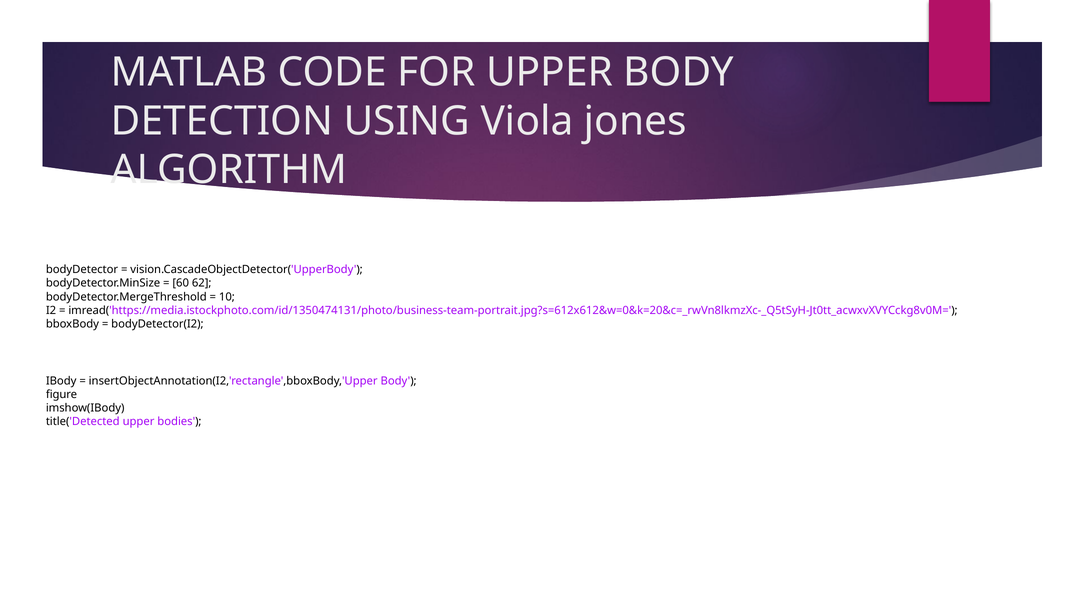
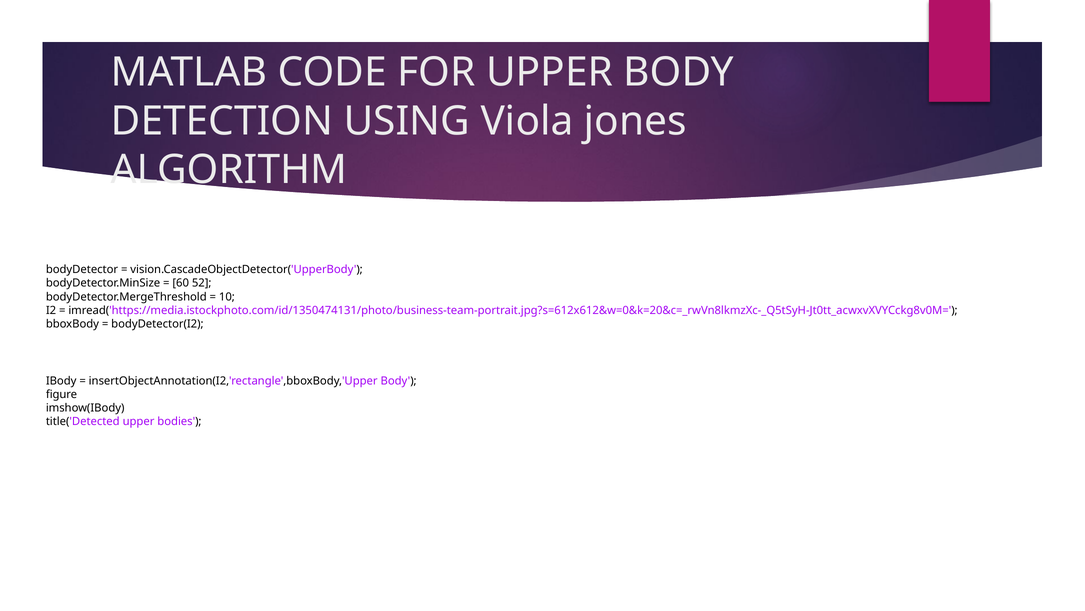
62: 62 -> 52 (202, 283)
